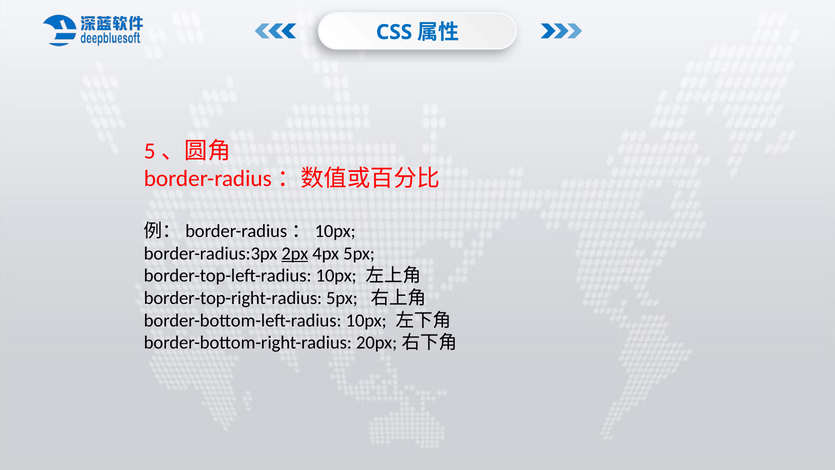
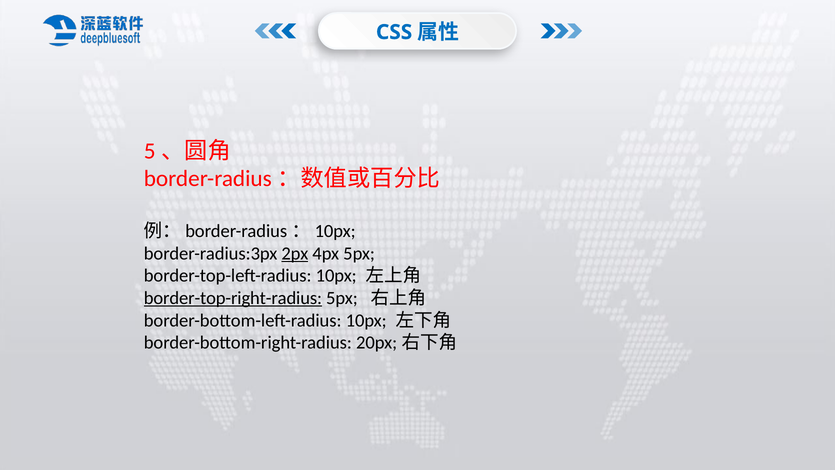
border-top-right-radius underline: none -> present (233, 298)
